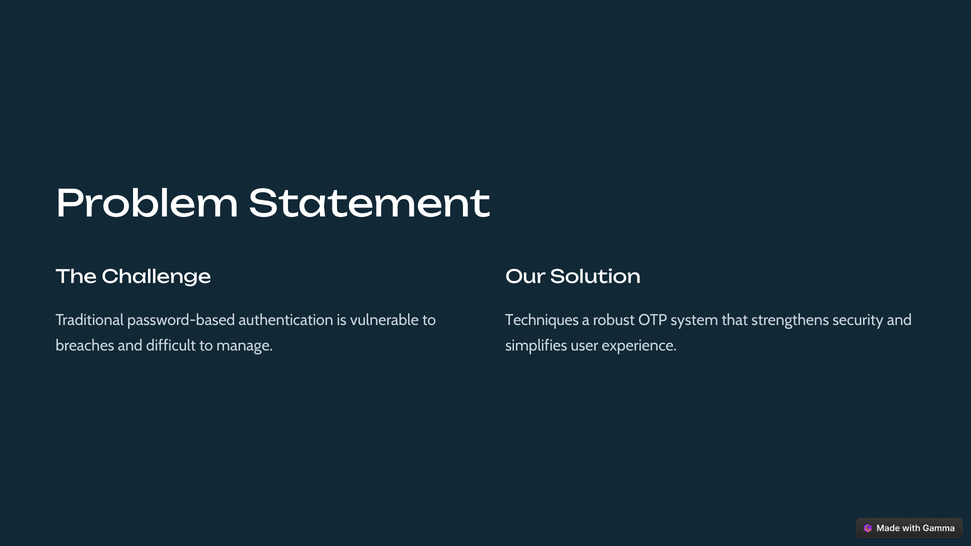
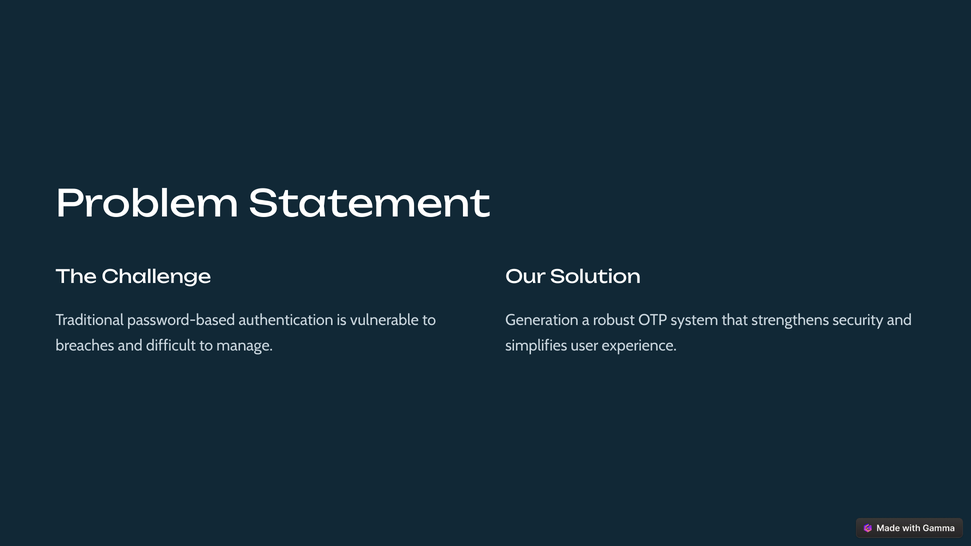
Techniques: Techniques -> Generation (542, 320)
